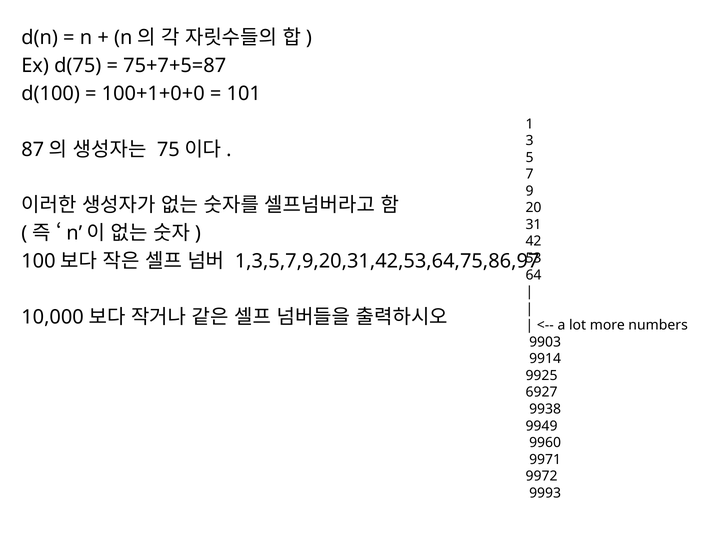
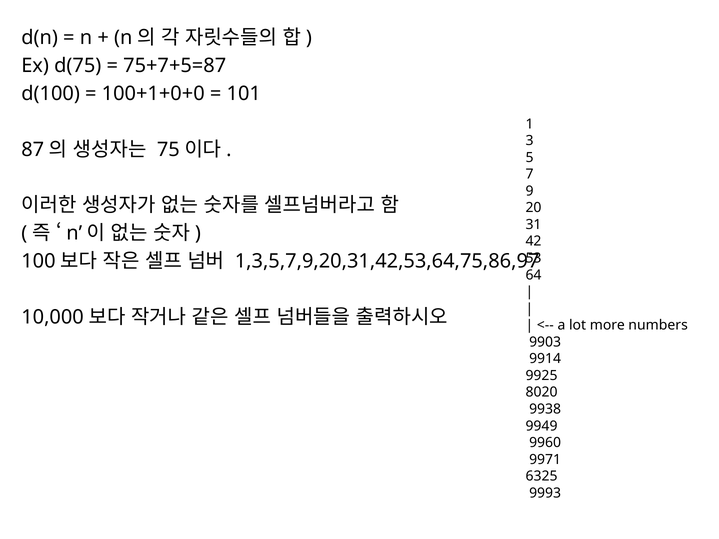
6927: 6927 -> 8020 (542, 393)
9972: 9972 -> 6325 (542, 476)
